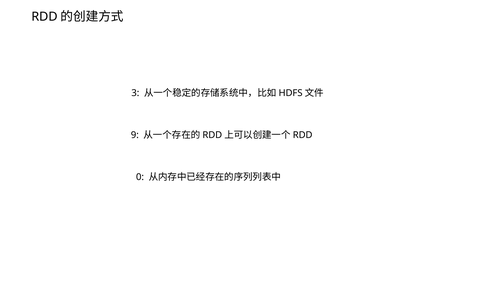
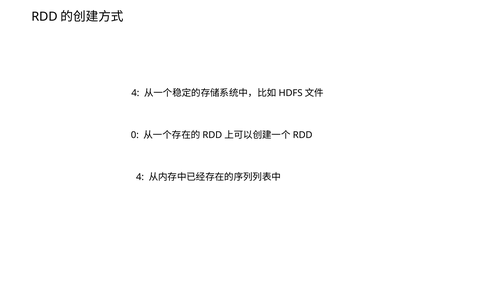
3: 3 -> 4 (135, 93)
9: 9 -> 0 (135, 135)
0: 0 -> 4 (140, 177)
